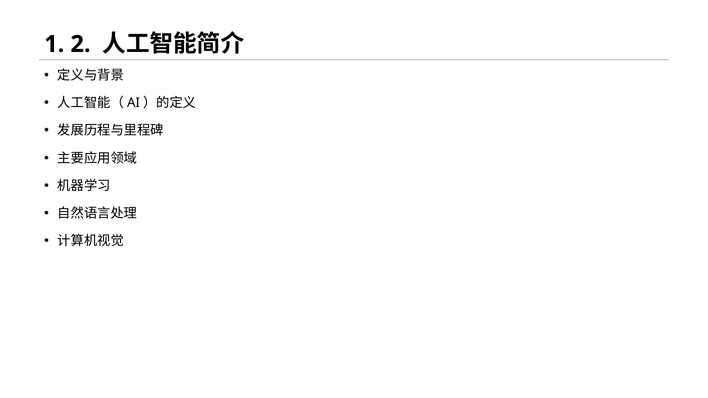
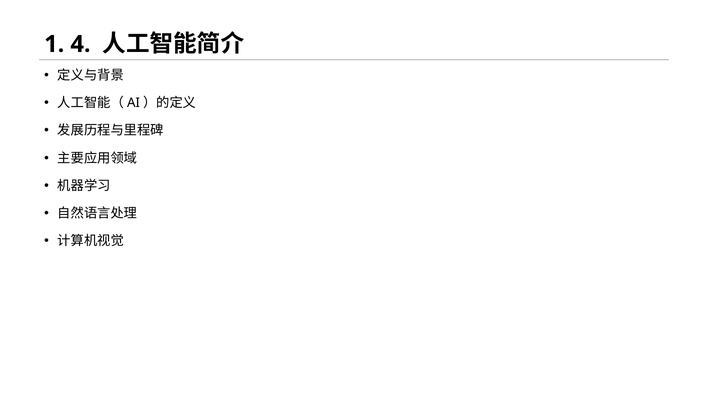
2: 2 -> 4 (81, 44)
